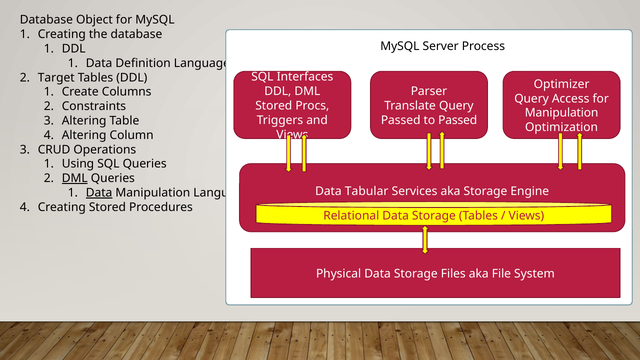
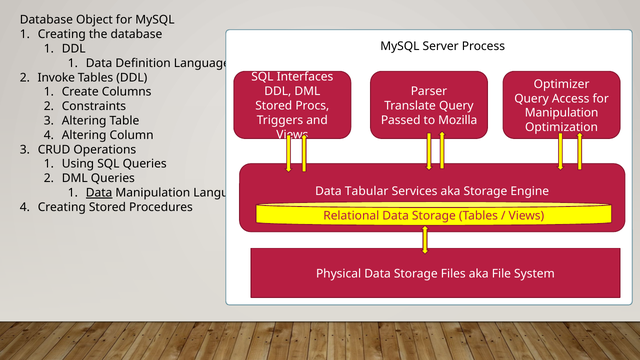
Target: Target -> Invoke (56, 78)
to Passed: Passed -> Mozilla (458, 120)
DML underline: present -> none (75, 178)
